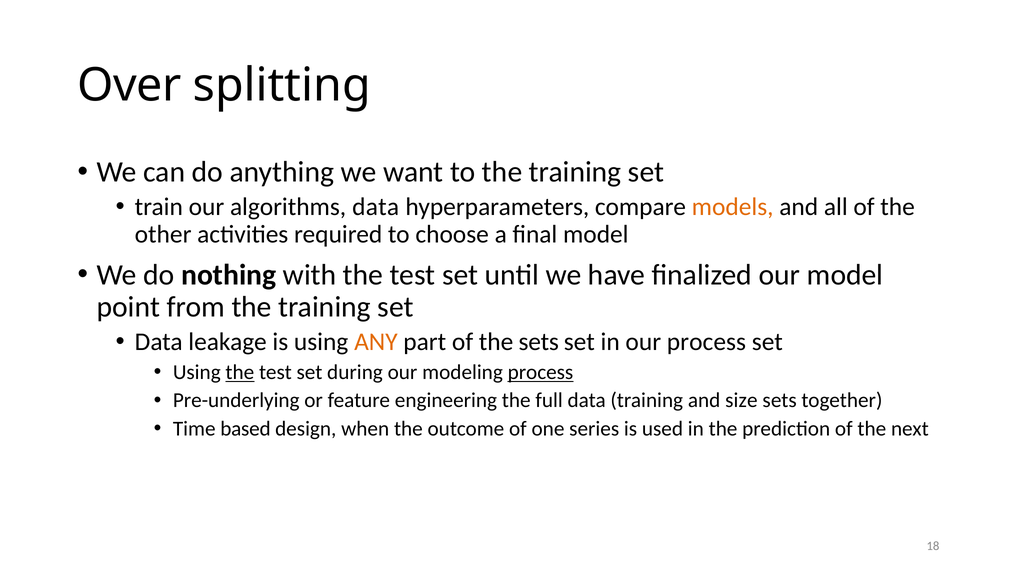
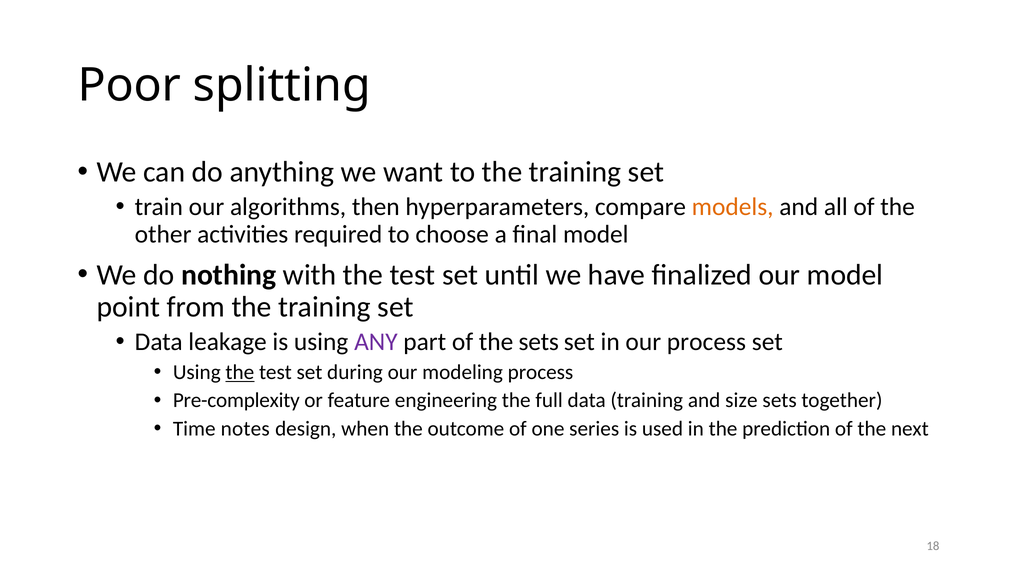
Over: Over -> Poor (129, 85)
algorithms data: data -> then (376, 207)
ANY colour: orange -> purple (376, 342)
process underline: present -> none (540, 372)
Pre-underlying: Pre-underlying -> Pre-complexity (236, 400)
based: based -> notes (245, 429)
